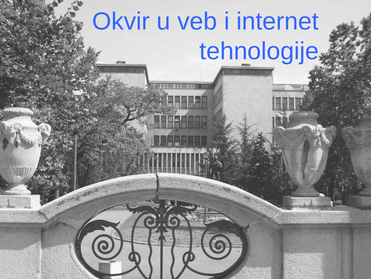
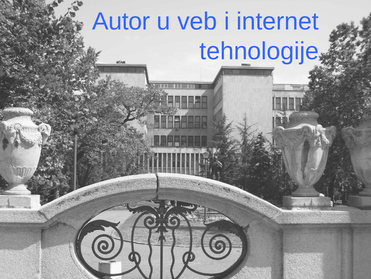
Okvir: Okvir -> Autor (121, 21)
